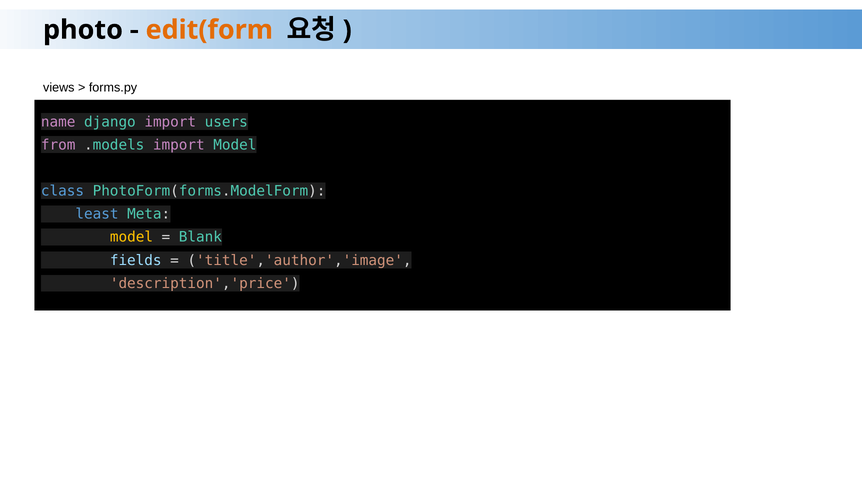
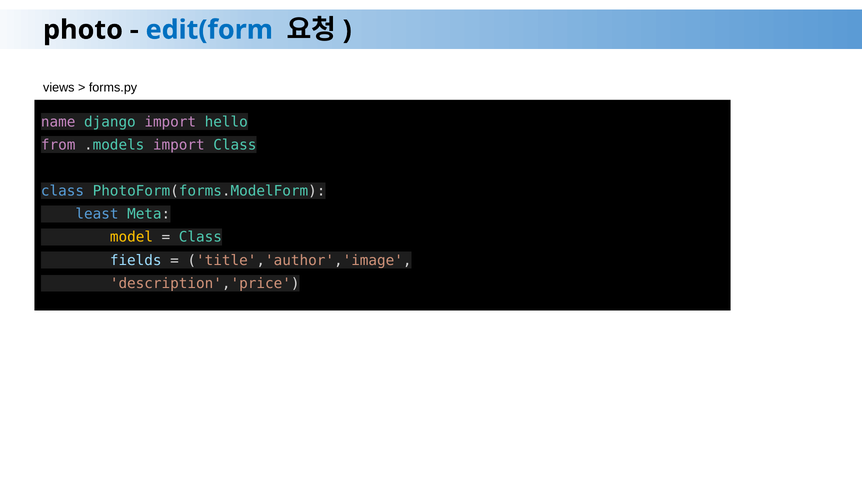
edit(form colour: orange -> blue (209, 30)
users: users -> hello (226, 122)
import Model: Model -> Class (235, 145)
Blank: Blank -> Class (200, 237)
